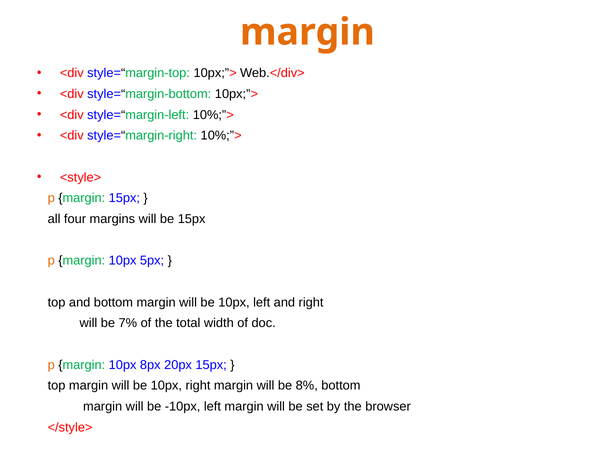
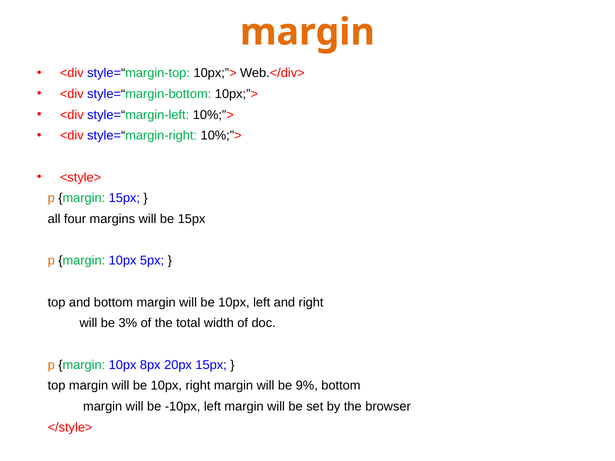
7%: 7% -> 3% (128, 323)
8%: 8% -> 9% (307, 386)
